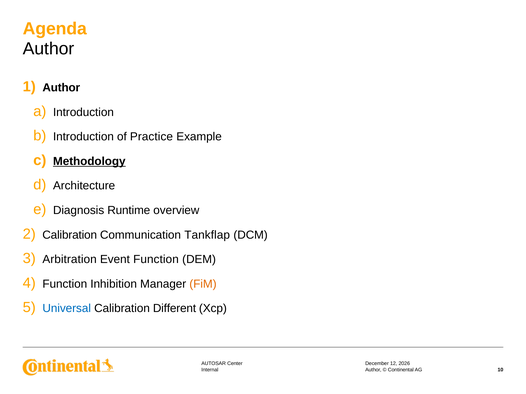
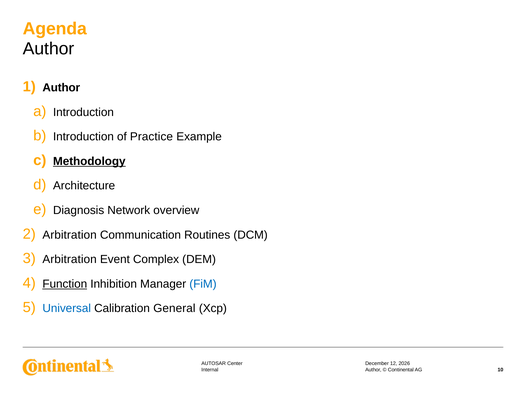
Runtime: Runtime -> Network (129, 211)
Calibration: Calibration -> Arbitration (70, 235)
Tankflap: Tankflap -> Routines (207, 235)
Event Function: Function -> Complex (156, 260)
Function underline: none -> present (65, 284)
FiM colour: orange -> blue (203, 284)
Different: Different -> General (174, 309)
